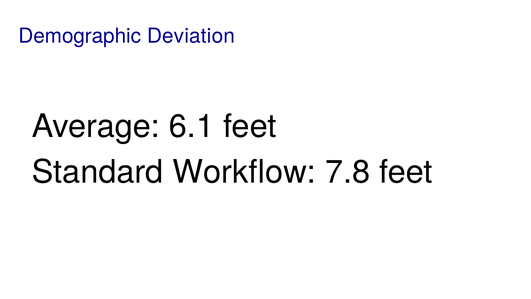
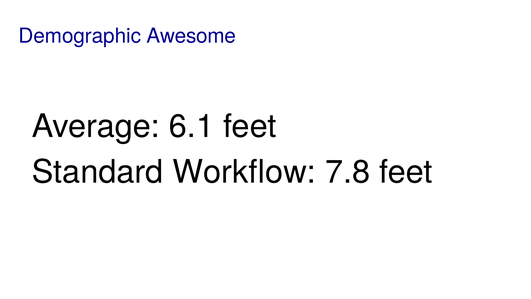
Deviation: Deviation -> Awesome (191, 36)
